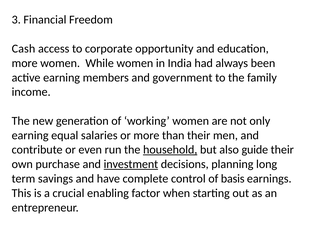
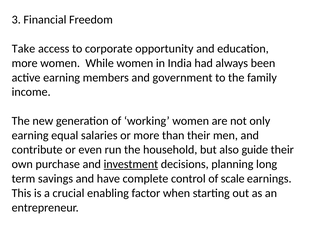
Cash: Cash -> Take (23, 49)
household underline: present -> none (170, 150)
basis: basis -> scale (233, 178)
